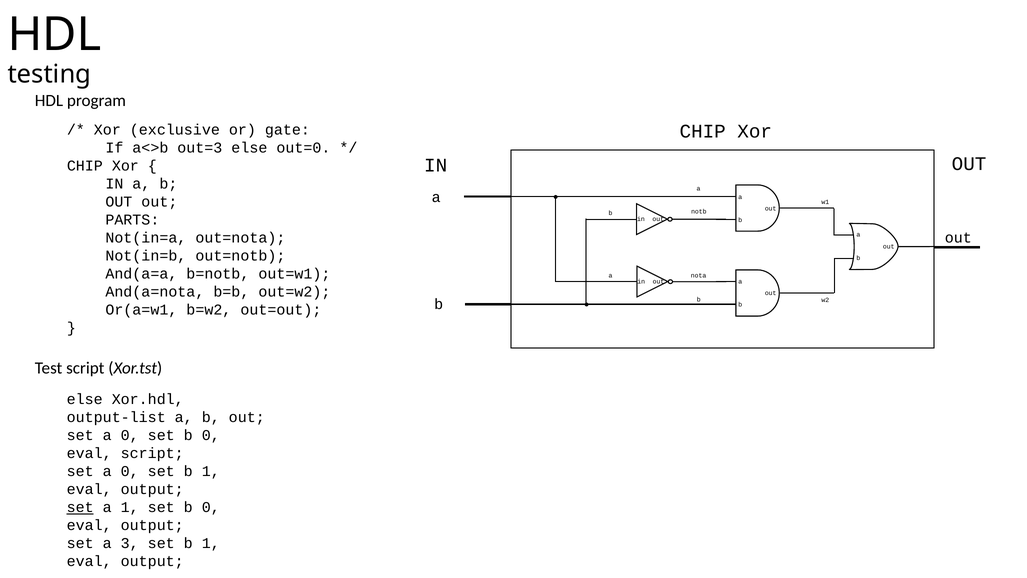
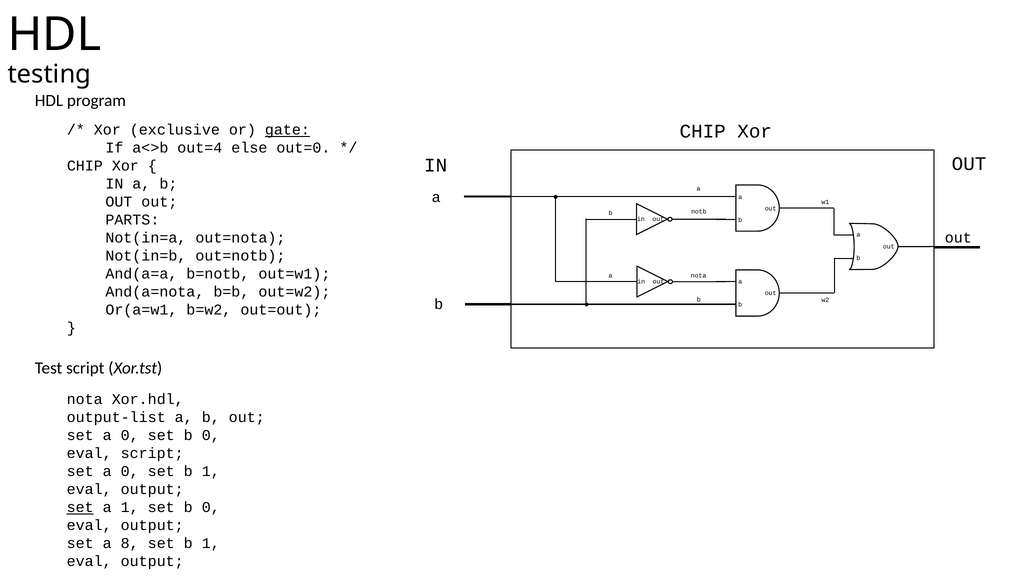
gate underline: none -> present (287, 130)
out=3: out=3 -> out=4 (200, 148)
else: else -> nota (85, 399)
3: 3 -> 8 (130, 543)
